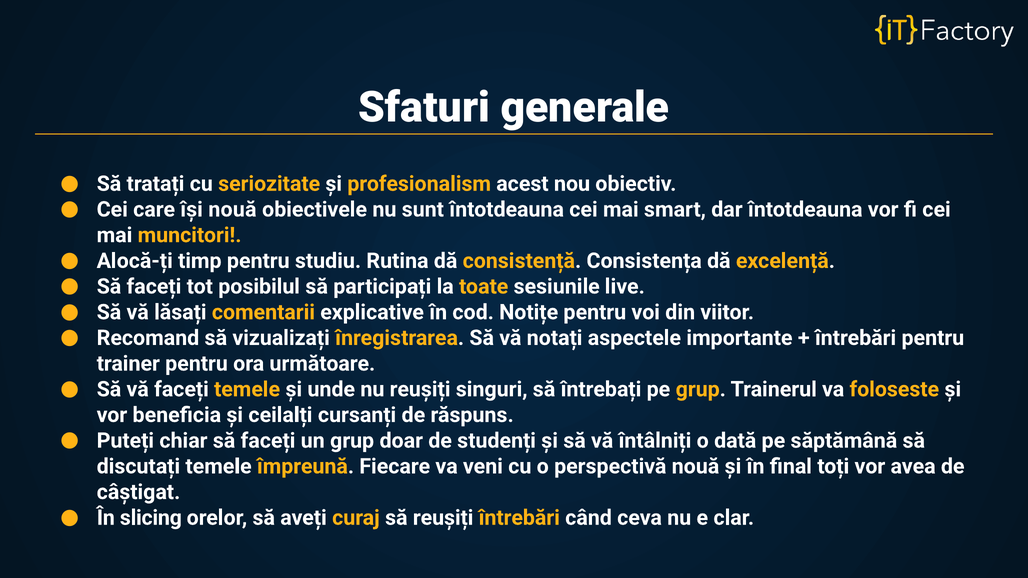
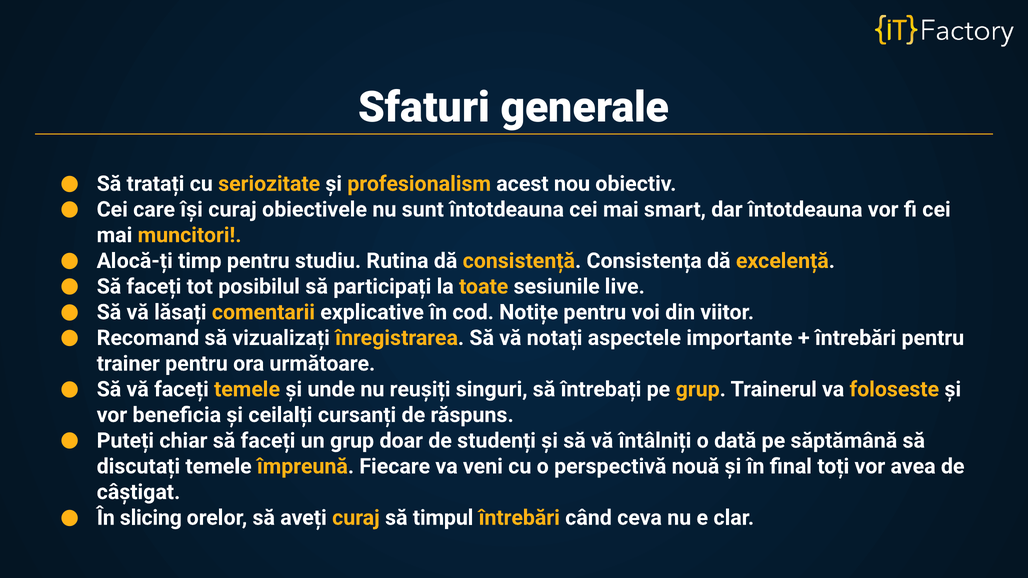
își nouă: nouă -> curaj (232, 210)
să reușiți: reușiți -> timpul (443, 518)
